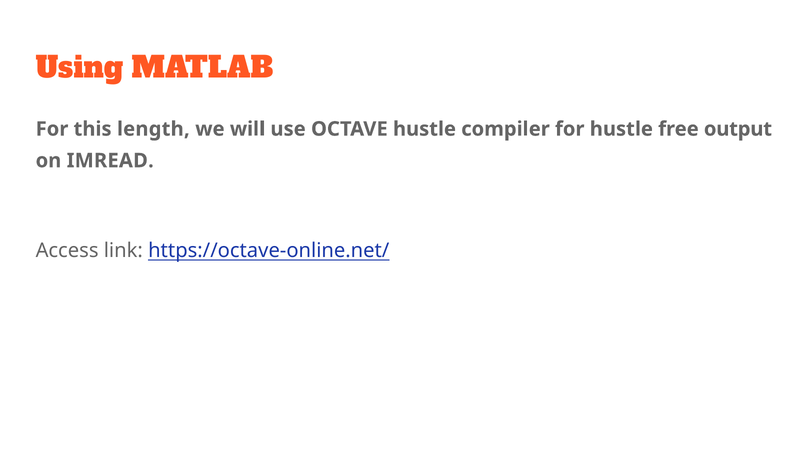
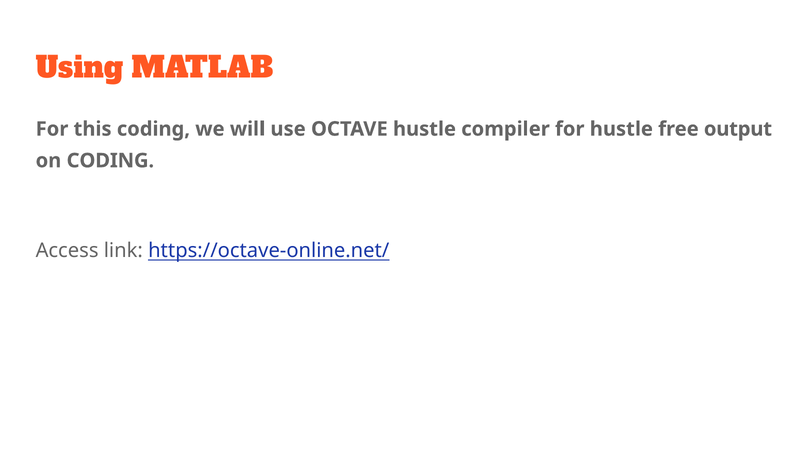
this length: length -> coding (153, 129)
on IMREAD: IMREAD -> CODING (110, 160)
